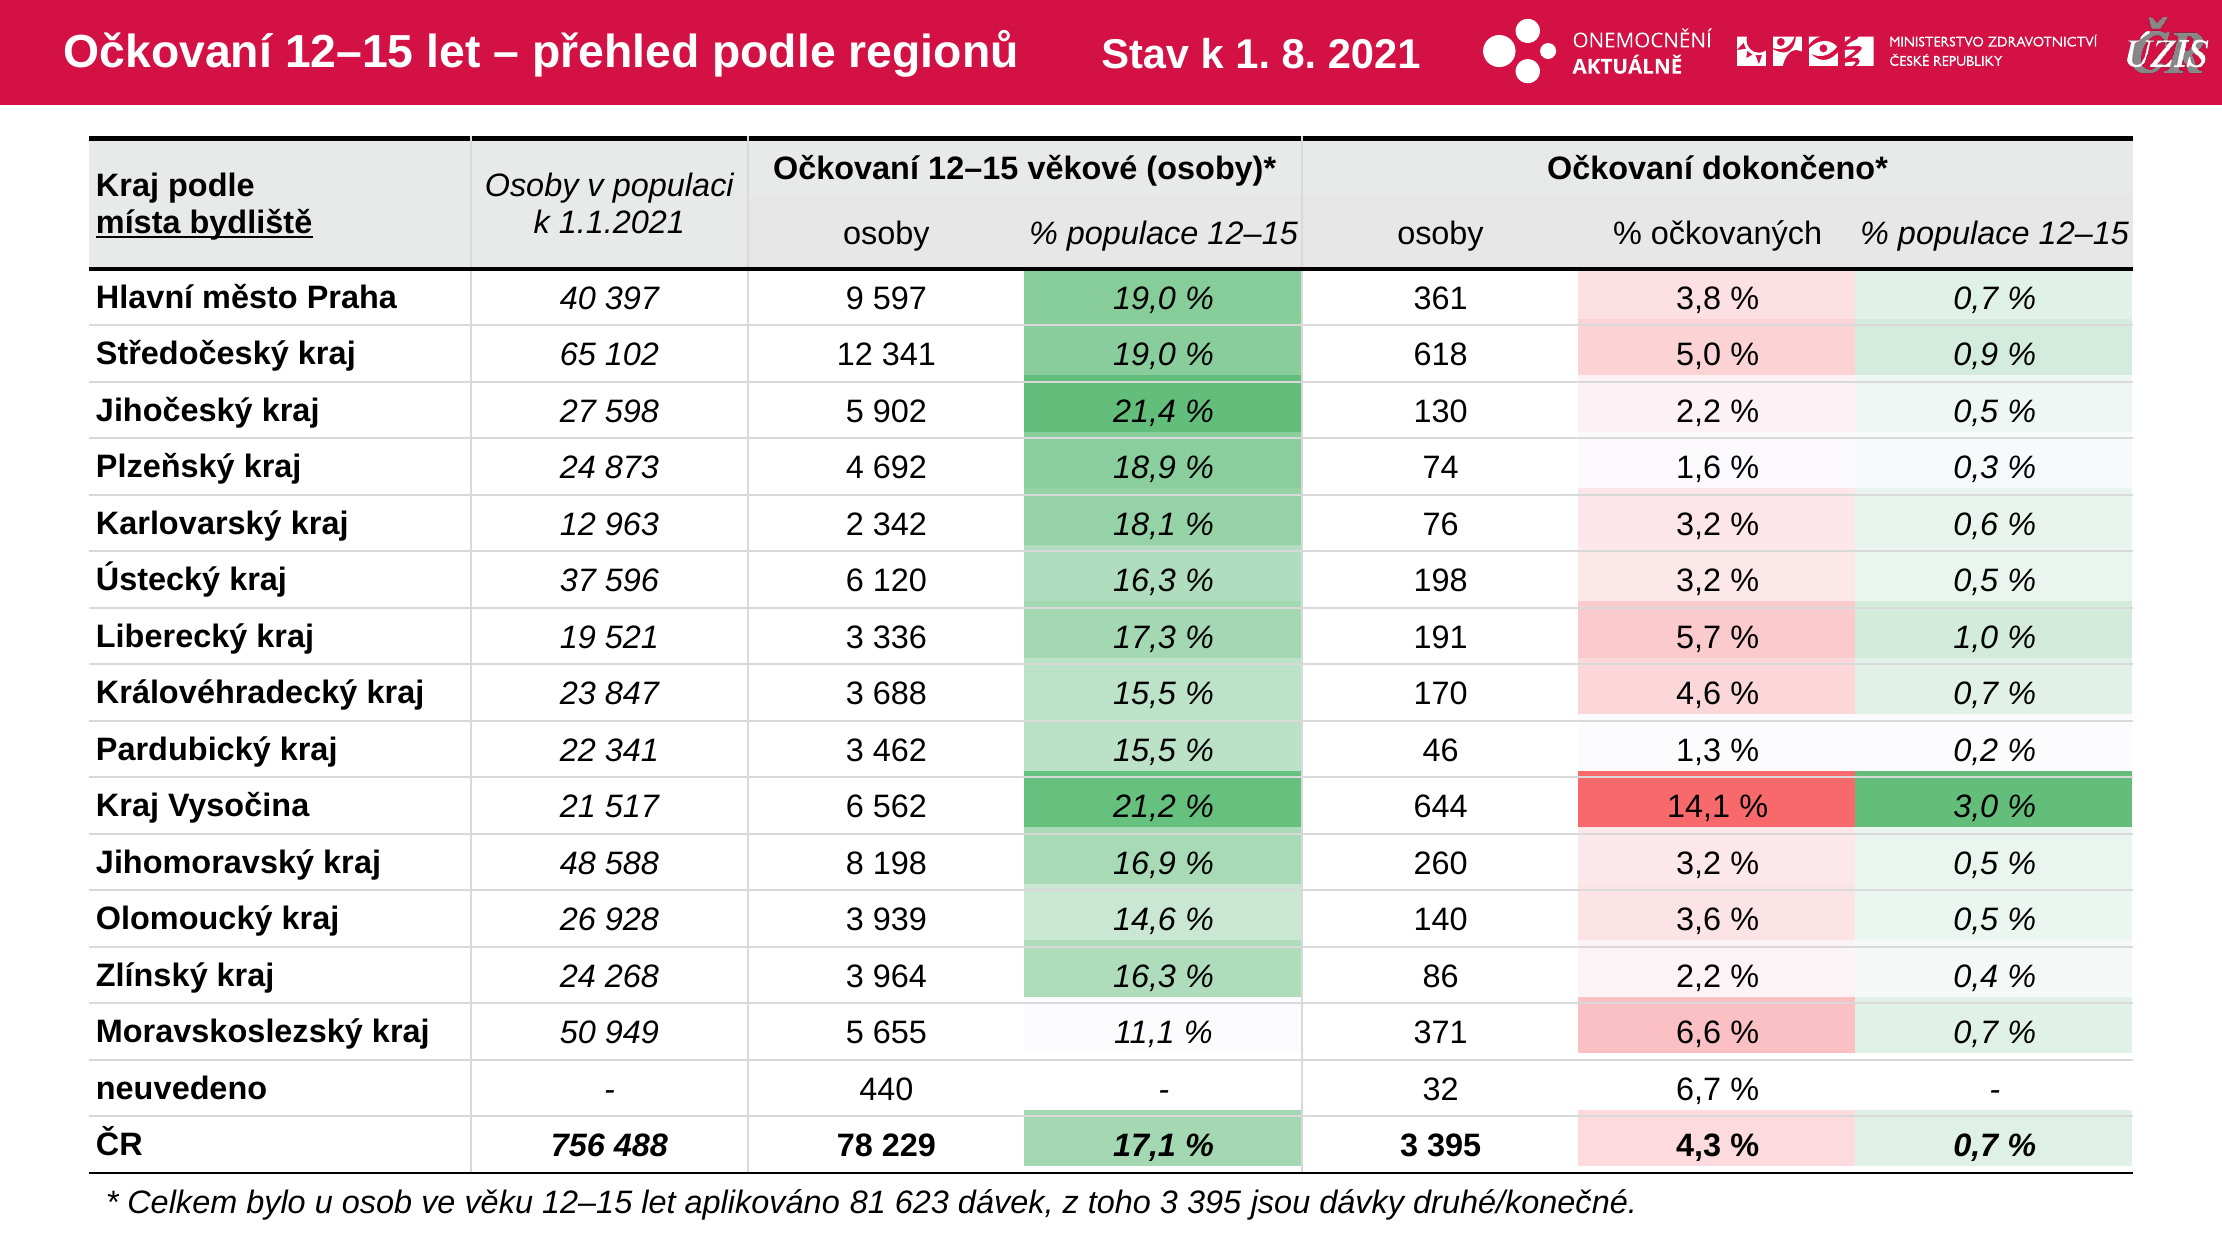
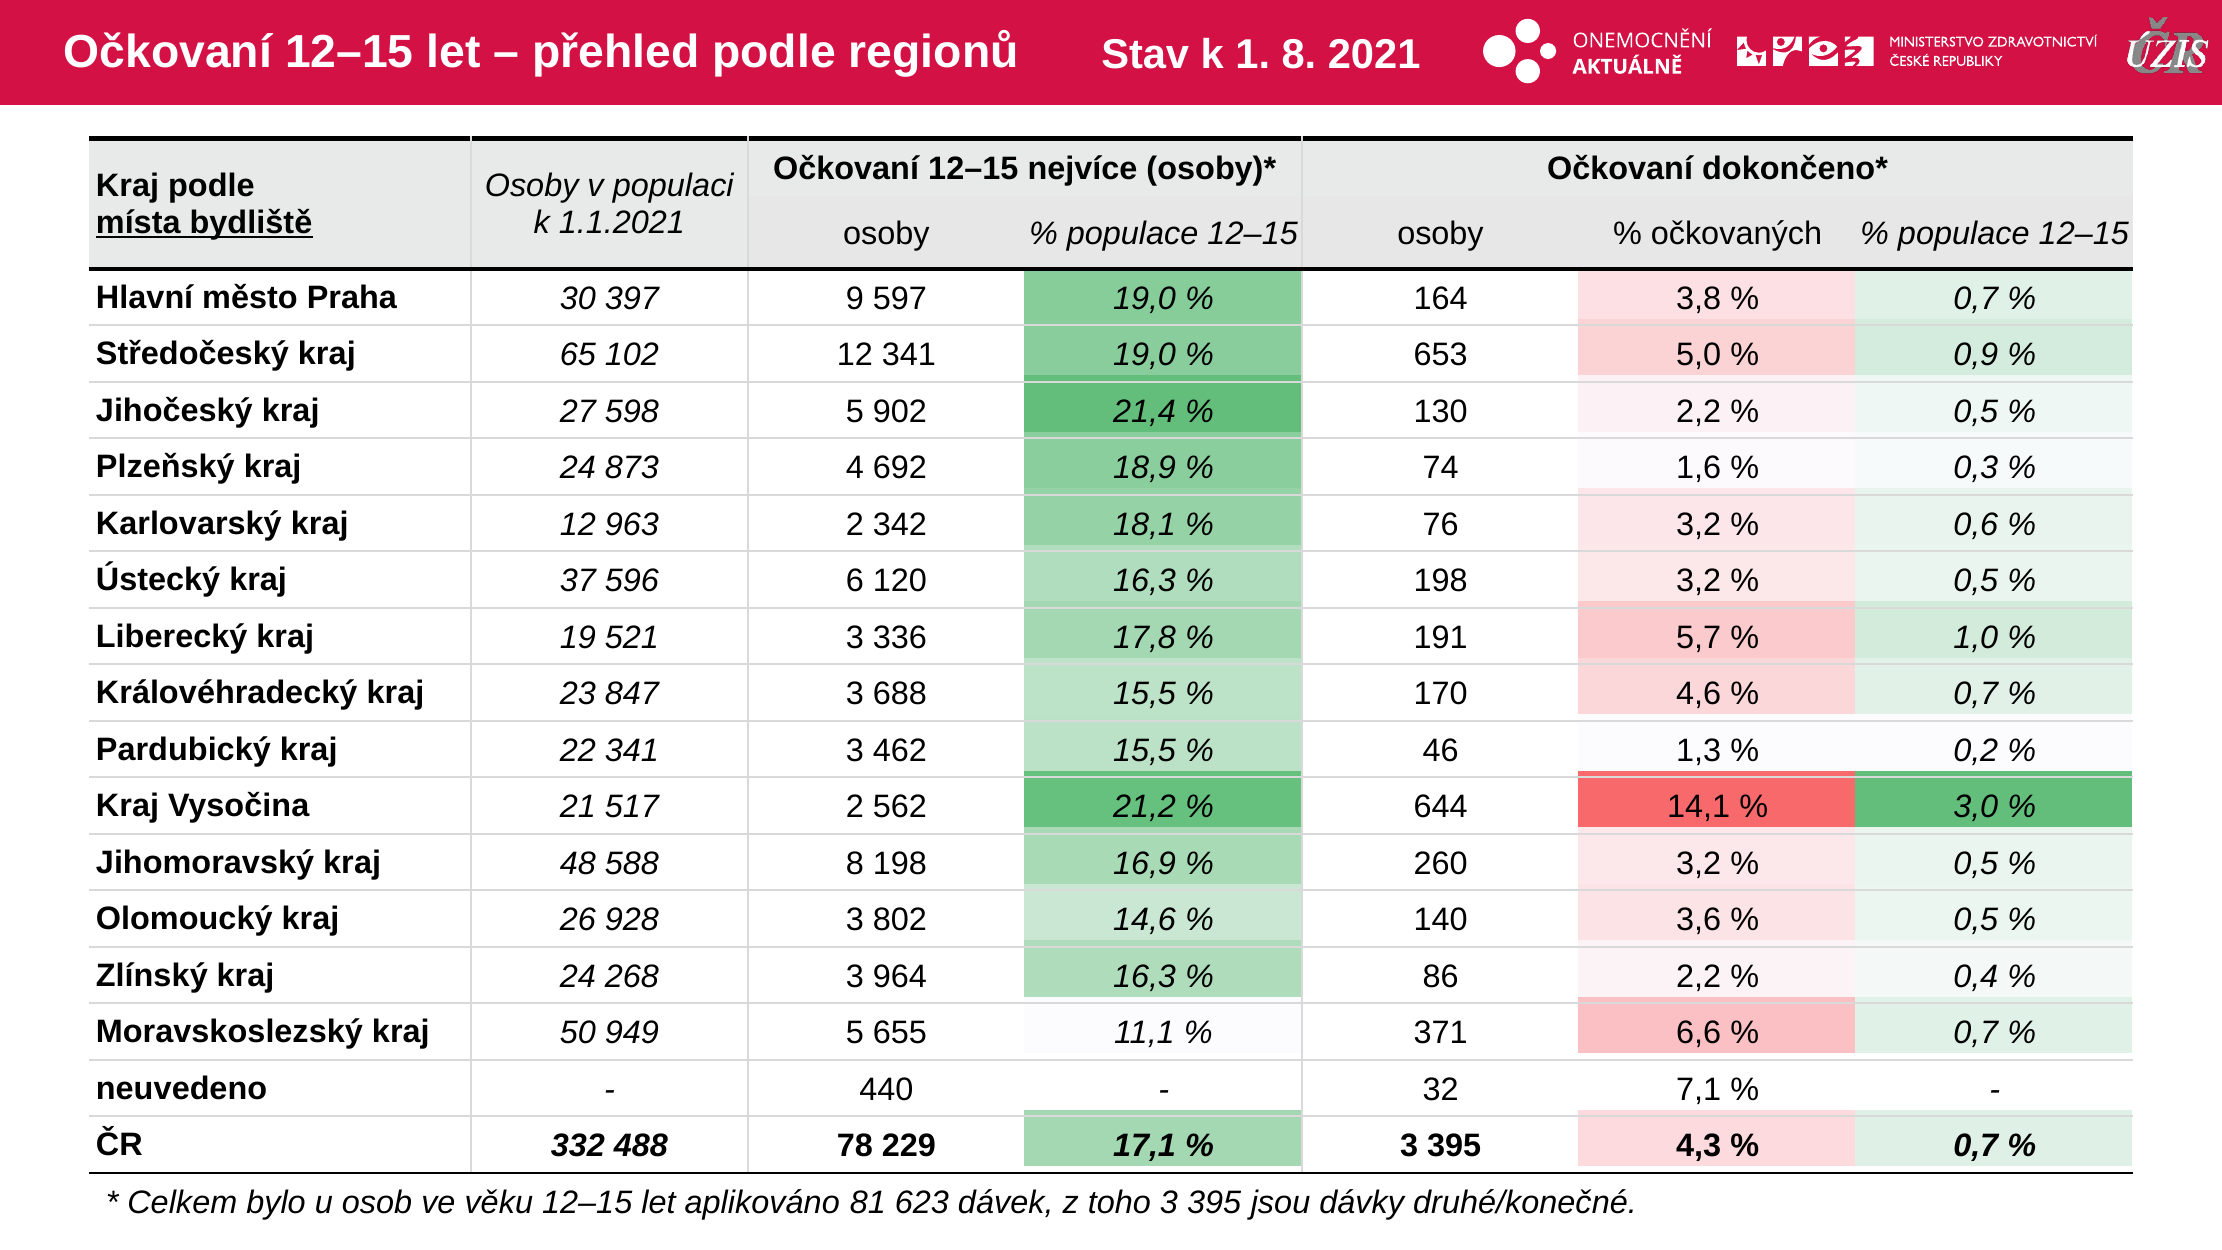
věkové: věkové -> nejvíce (1082, 169)
40: 40 -> 30 (578, 298)
361: 361 -> 164 (1441, 298)
618: 618 -> 653 (1441, 355)
17,3: 17,3 -> 17,8 (1144, 637)
517 6: 6 -> 2 (855, 807)
939: 939 -> 802 (900, 920)
6,7: 6,7 -> 7,1 (1699, 1089)
756: 756 -> 332 (578, 1146)
